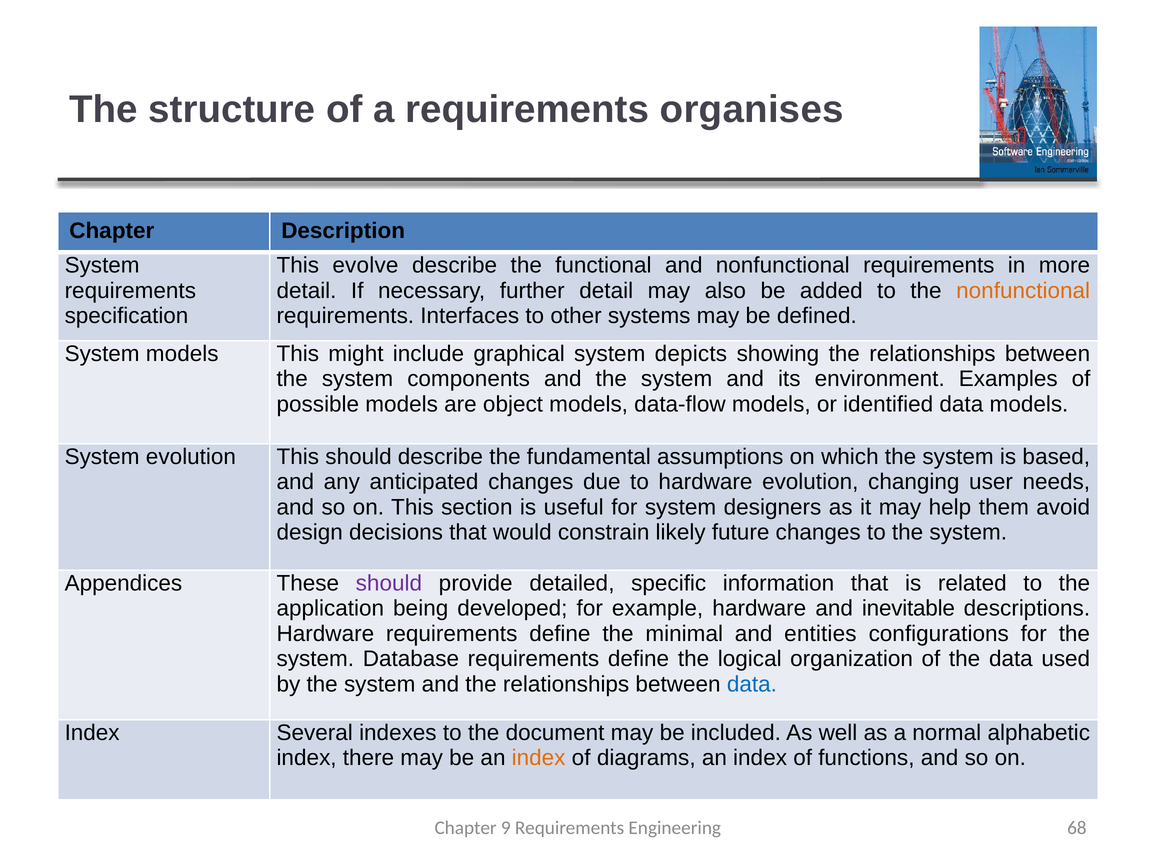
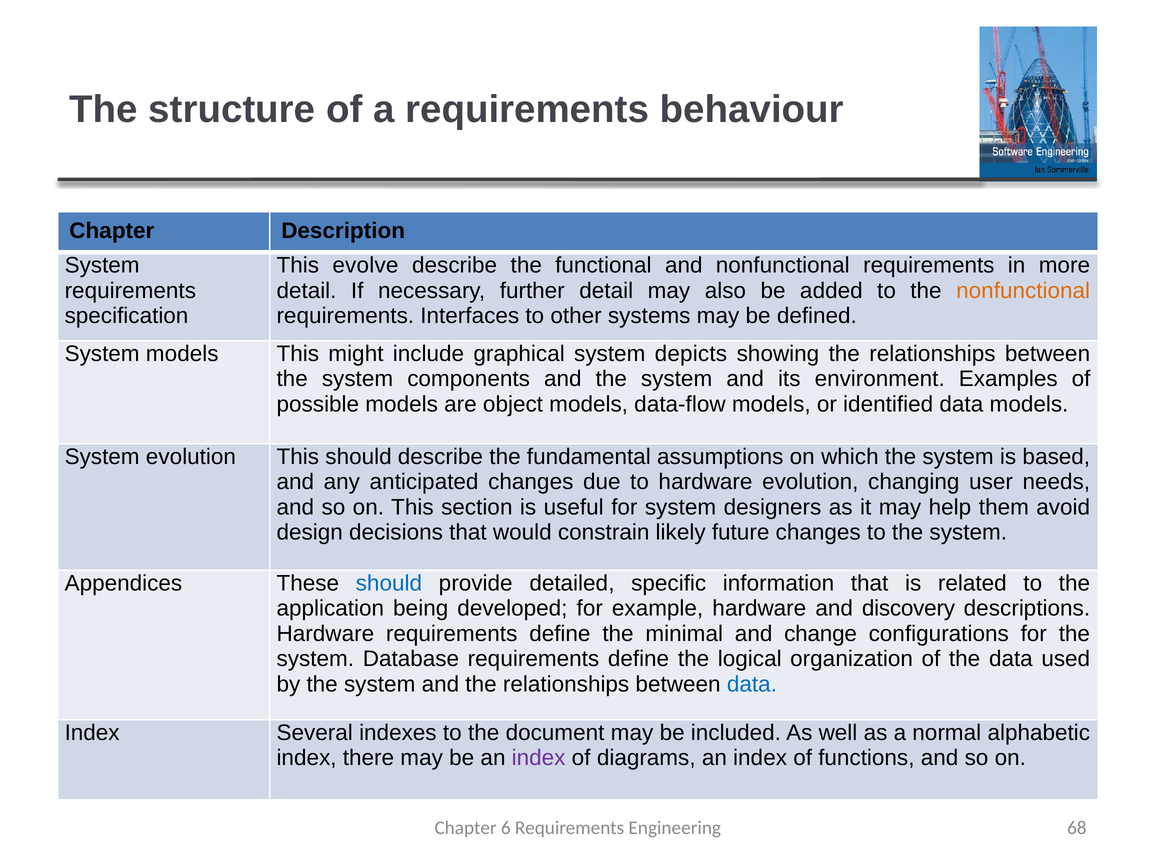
organises: organises -> behaviour (752, 110)
should colour: purple -> blue (389, 583)
inevitable: inevitable -> discovery (908, 608)
entities: entities -> change (821, 634)
index colour: orange -> purple (539, 758)
9: 9 -> 6 (506, 828)
